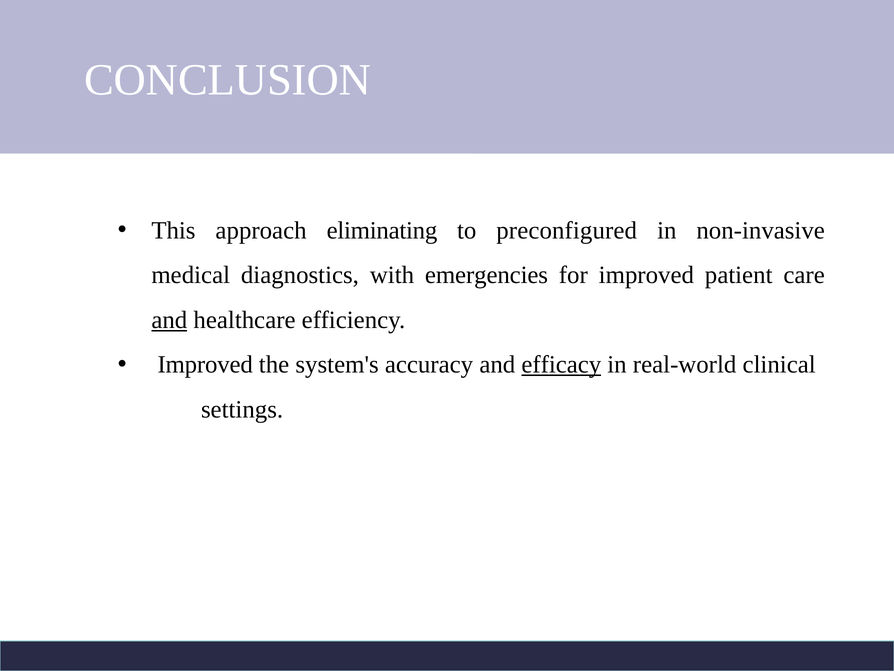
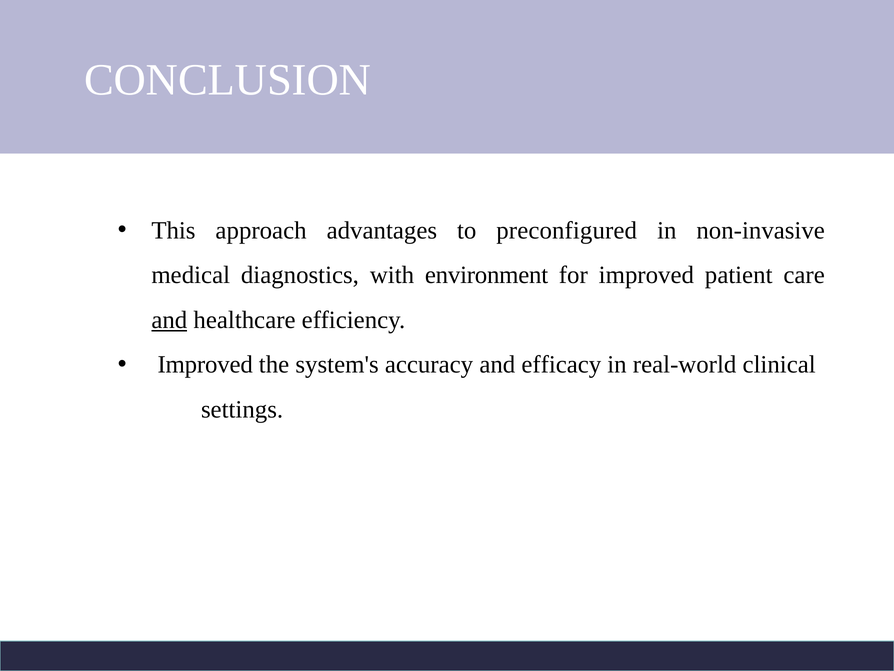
eliminating: eliminating -> advantages (382, 230)
emergencies: emergencies -> environment (487, 275)
efficacy underline: present -> none (561, 364)
